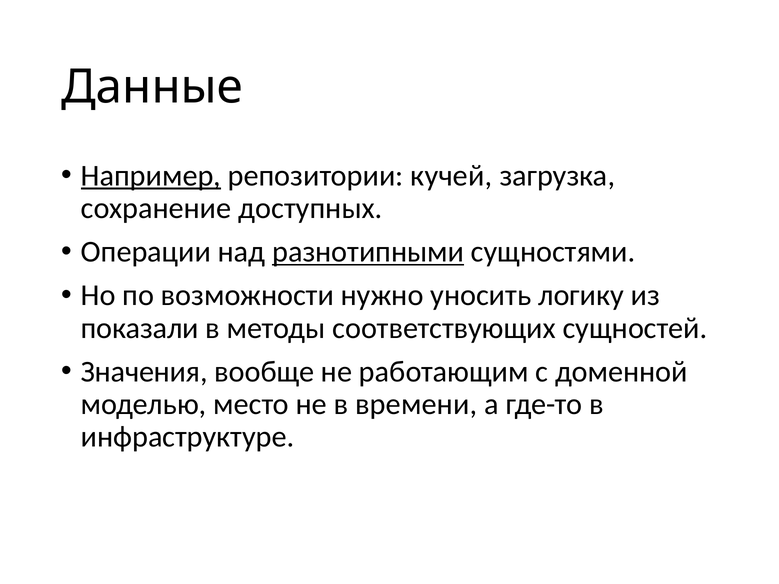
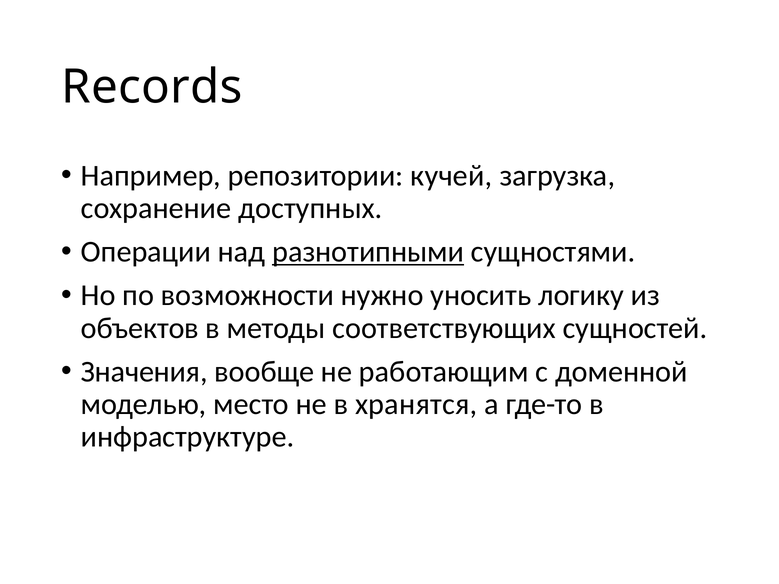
Данные: Данные -> Records (152, 87)
Например underline: present -> none (151, 176)
показали: показали -> объектов (140, 328)
времени: времени -> хранятся (416, 404)
